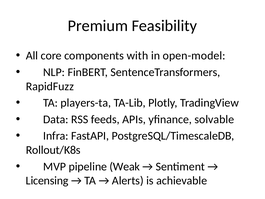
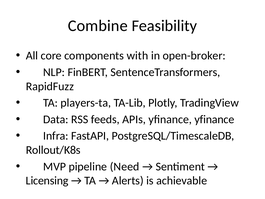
Premium: Premium -> Combine (98, 26)
open-model: open-model -> open-broker (194, 56)
yfinance solvable: solvable -> yfinance (214, 119)
Weak: Weak -> Need (125, 166)
